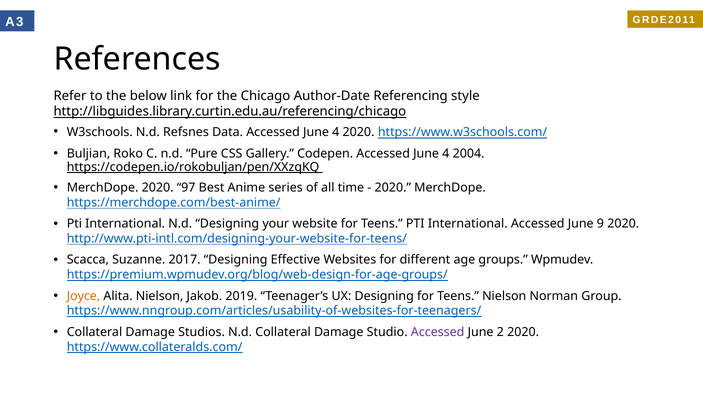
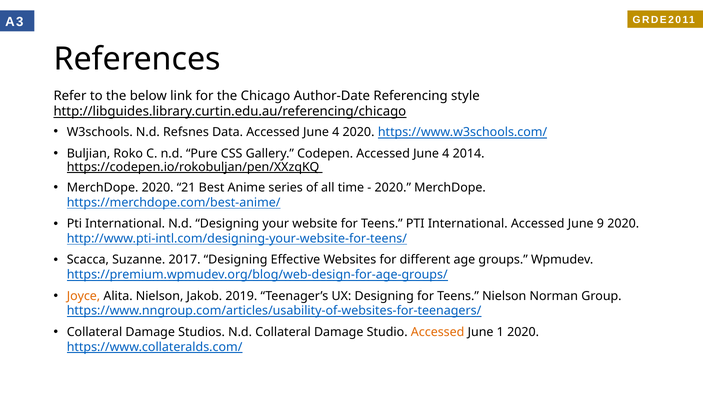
2004: 2004 -> 2014 (469, 154)
97: 97 -> 21 (186, 188)
Accessed colour: purple -> orange (438, 332)
2: 2 -> 1 (500, 332)
